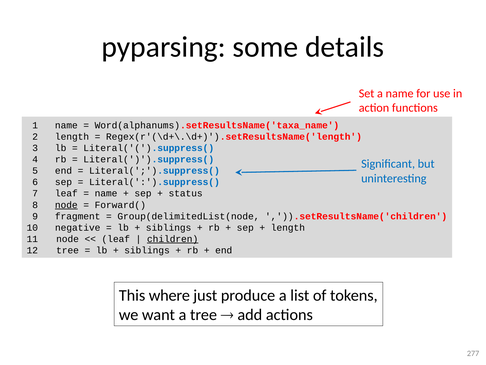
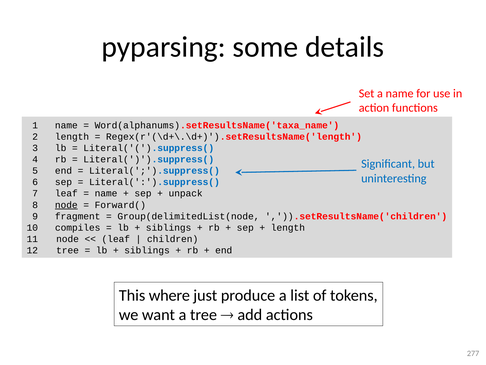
status: status -> unpack (186, 193)
negative: negative -> compiles (78, 227)
children underline: present -> none (173, 239)
